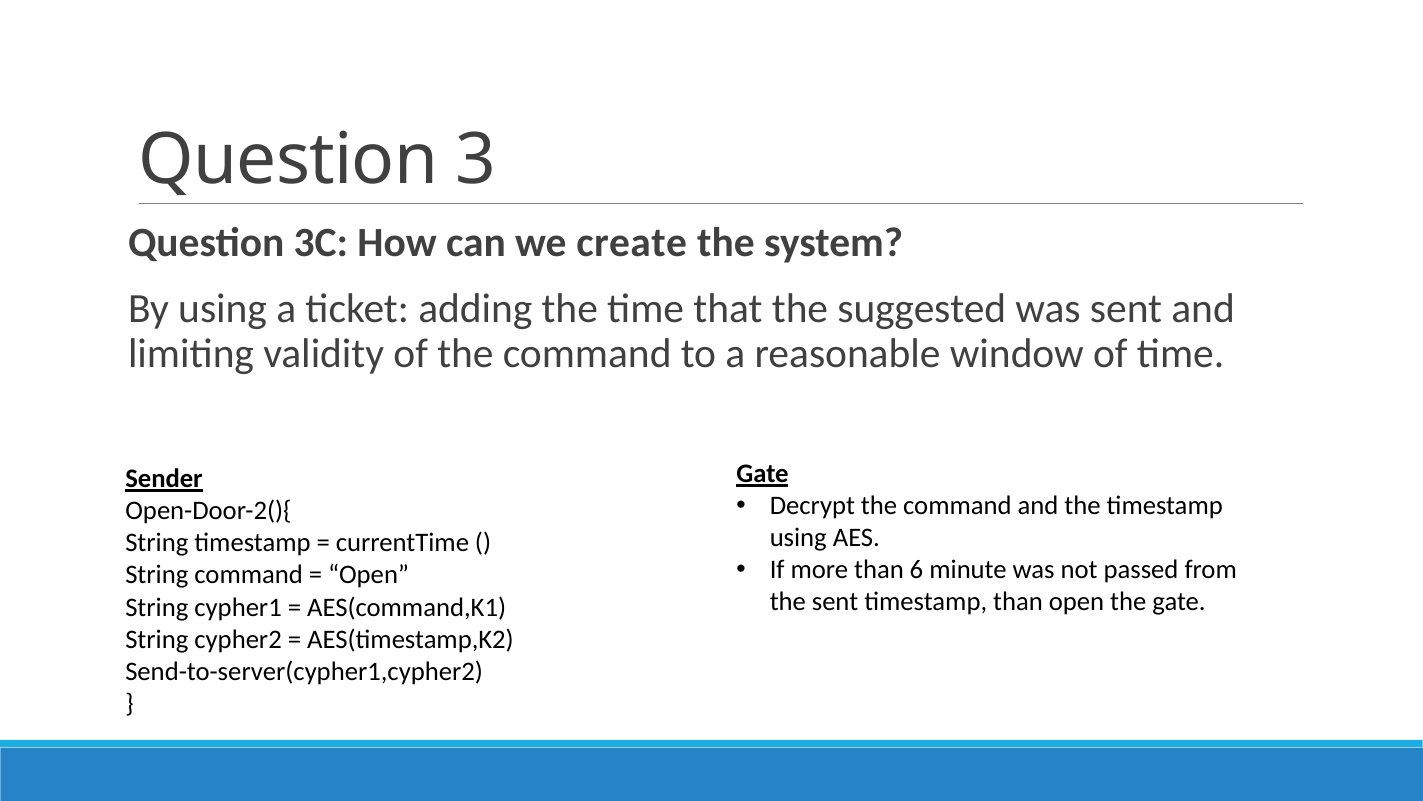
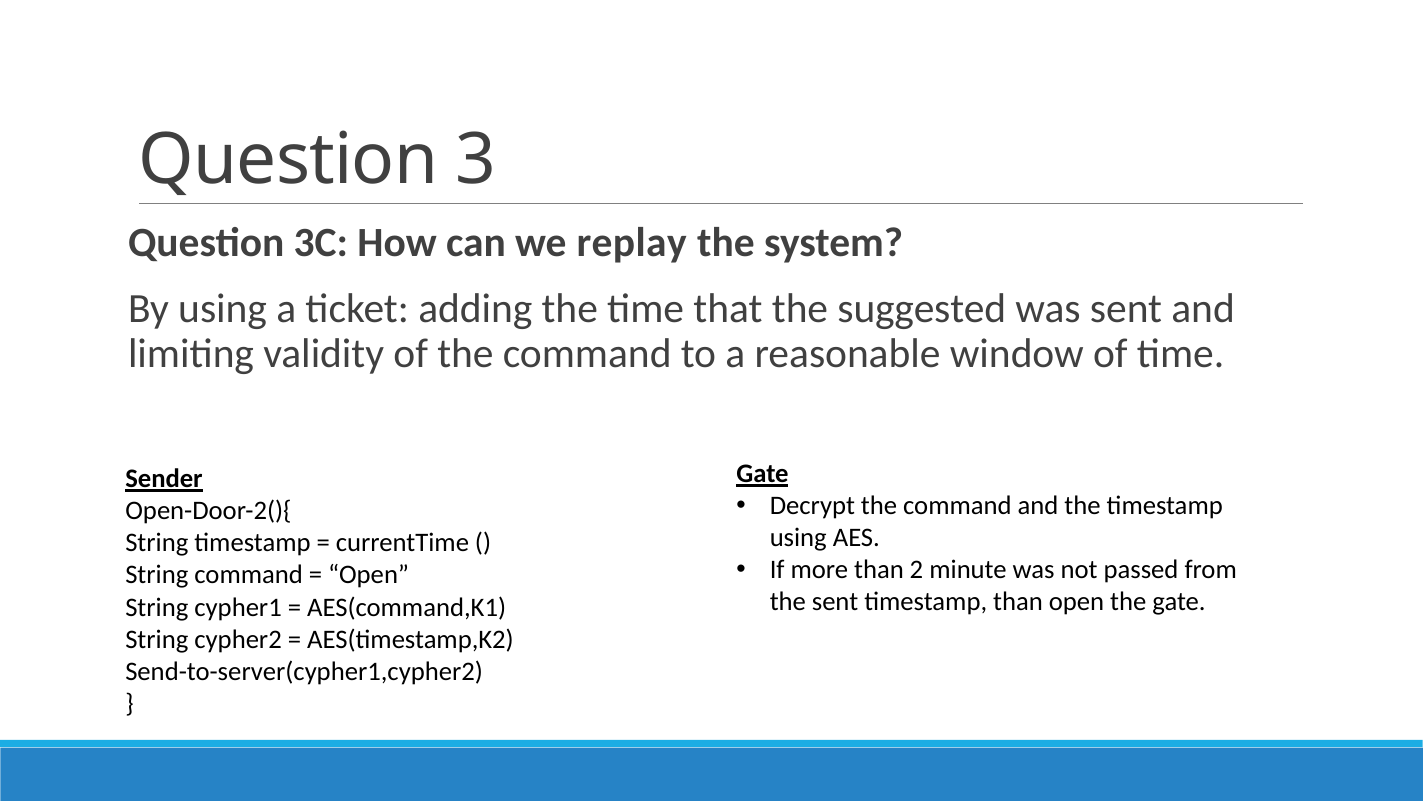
create: create -> replay (632, 243)
6: 6 -> 2 (916, 569)
